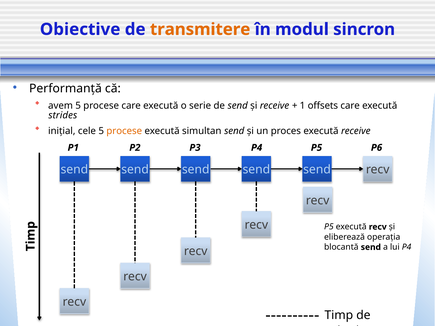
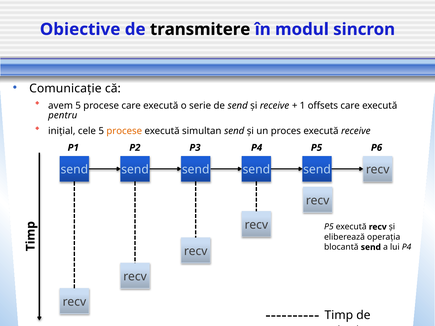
transmitere colour: orange -> black (200, 29)
Performanță: Performanță -> Comunicație (65, 89)
strides: strides -> pentru (63, 115)
